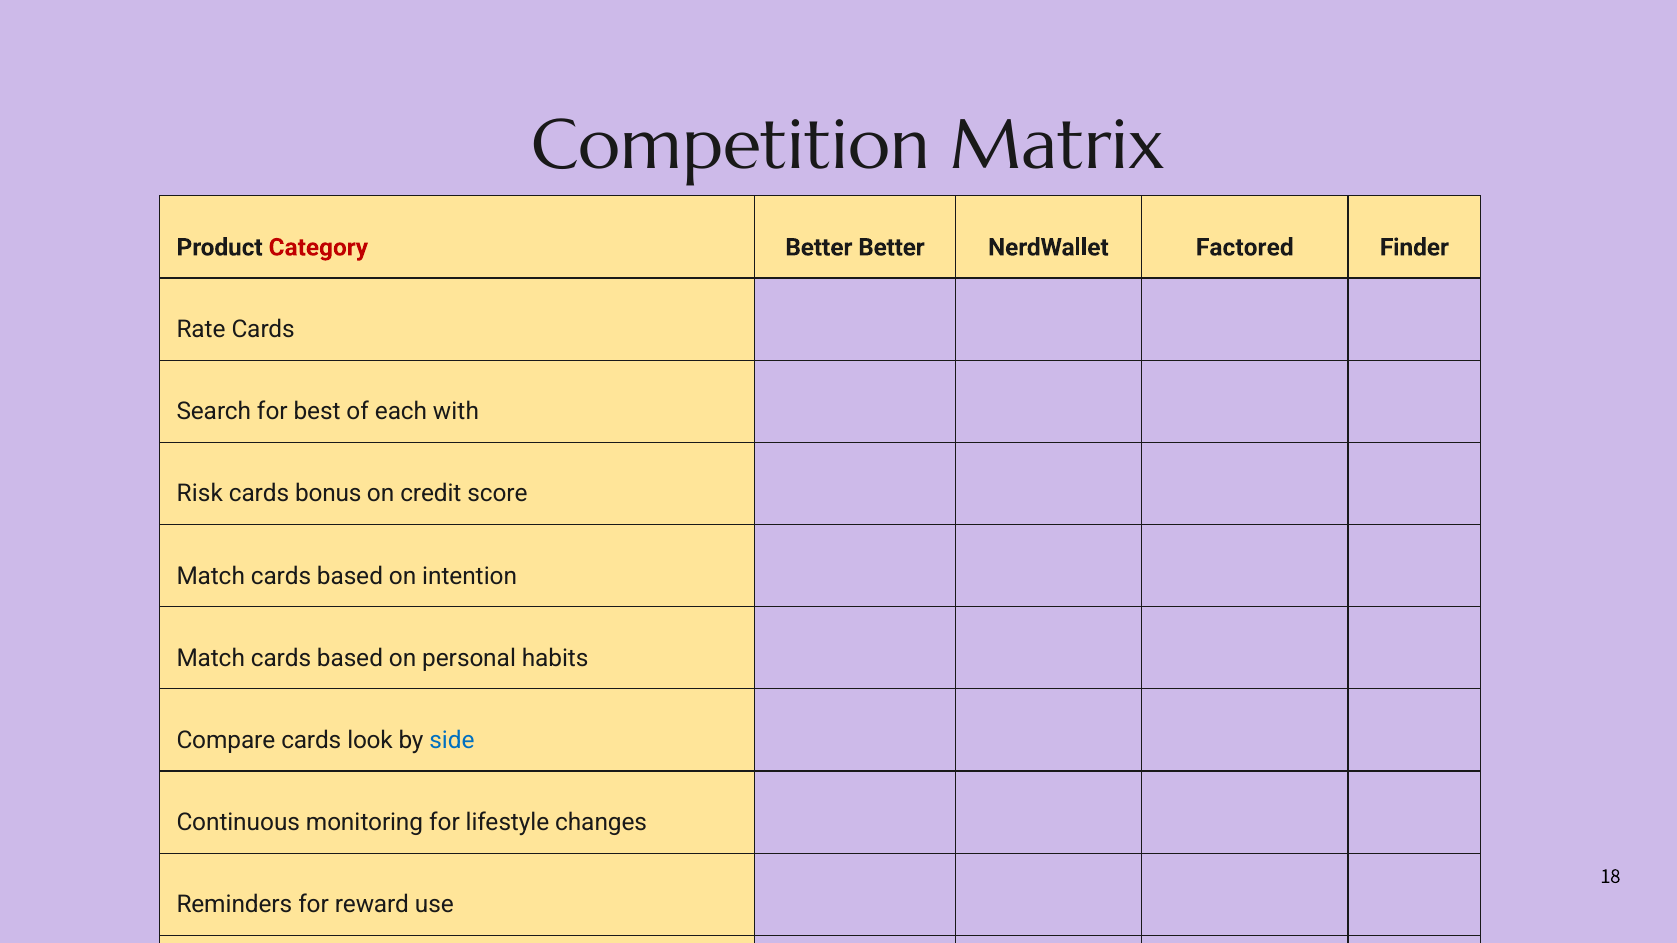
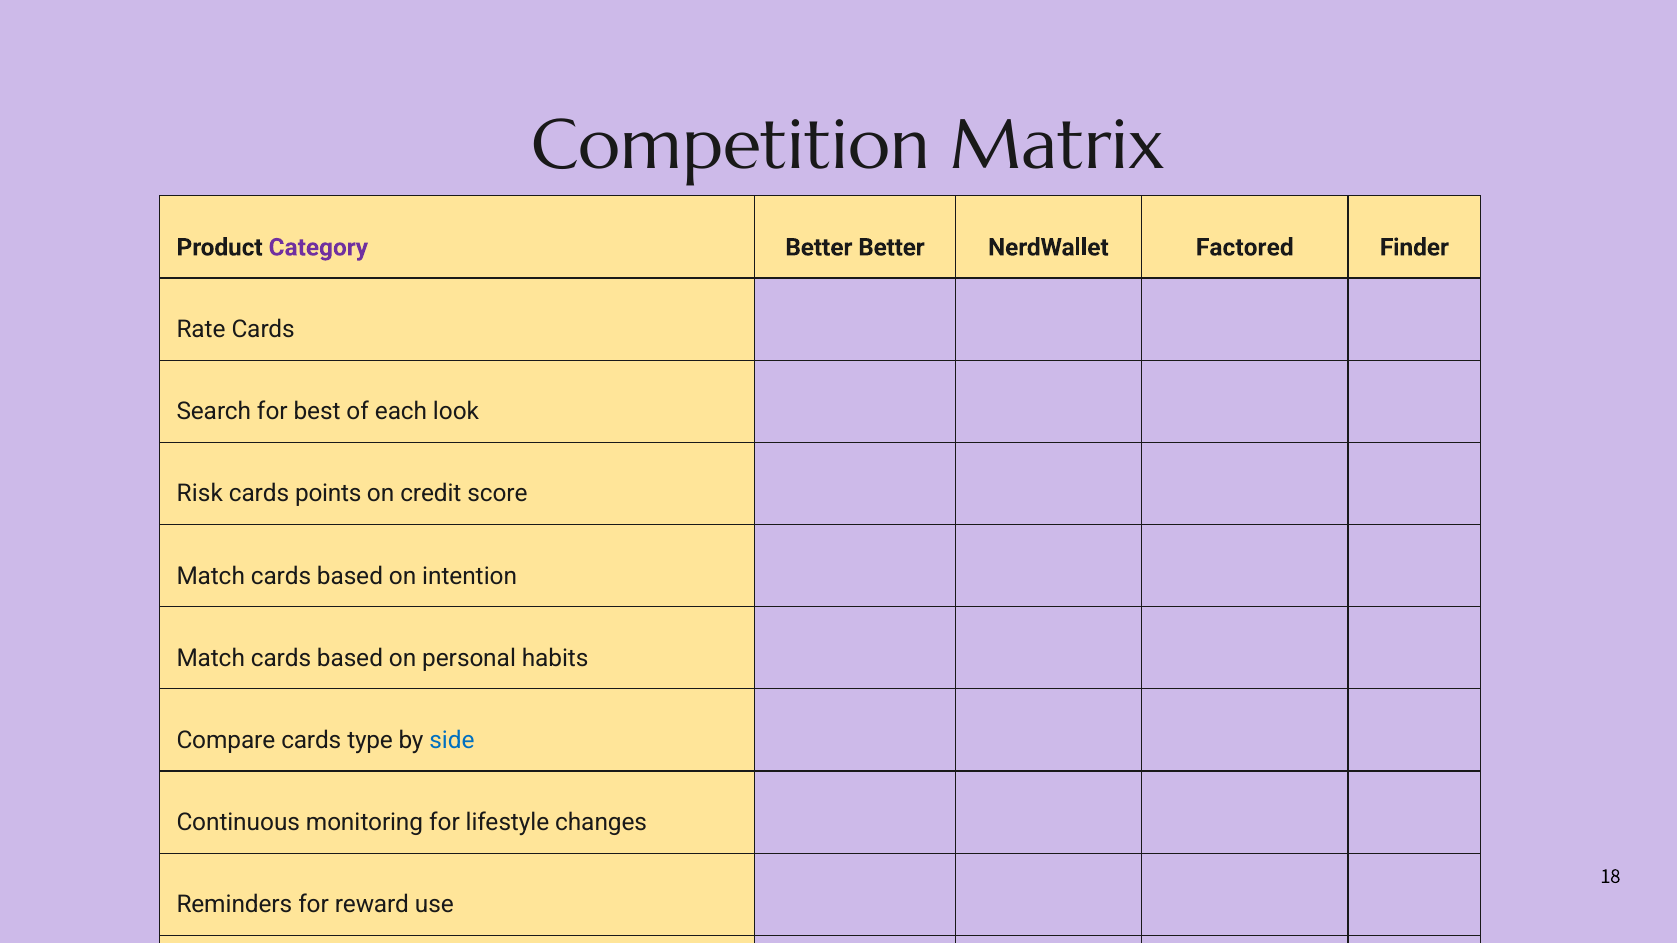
Category colour: red -> purple (318, 248)
each with: with -> look (456, 412)
bonus: bonus -> points (328, 494)
look: look -> type (370, 741)
